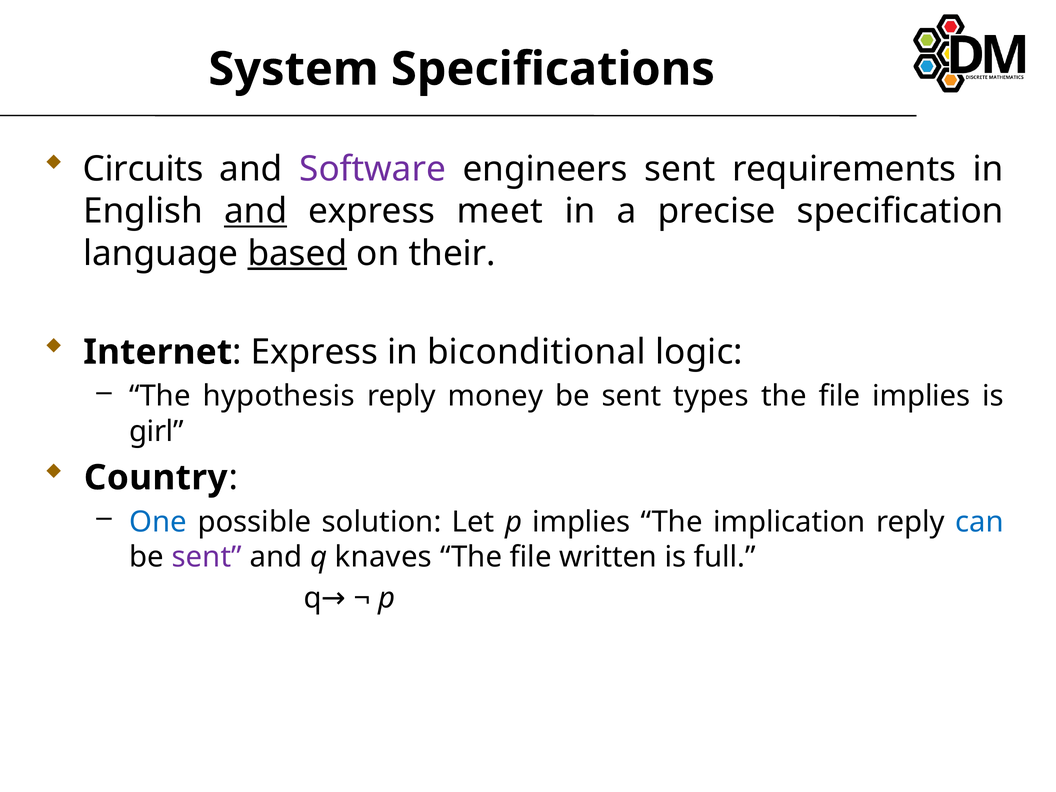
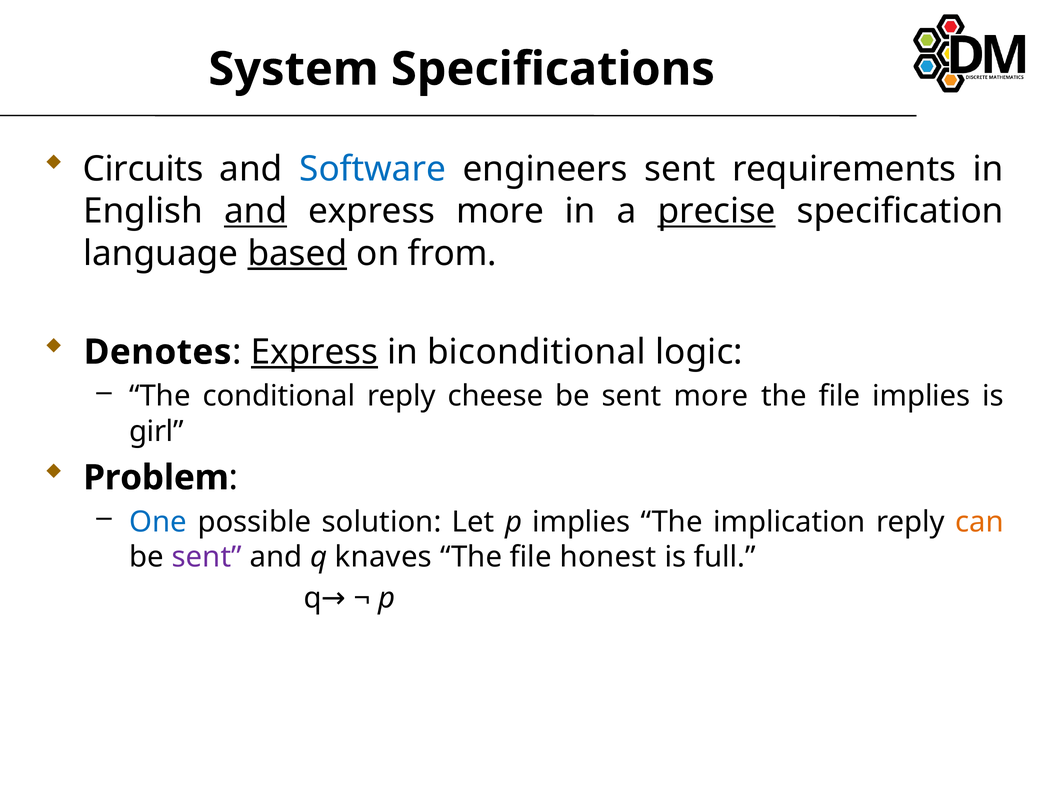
Software colour: purple -> blue (373, 169)
express meet: meet -> more (500, 211)
precise underline: none -> present (717, 211)
their: their -> from (452, 254)
Internet: Internet -> Denotes (158, 352)
Express underline: none -> present (314, 352)
hypothesis: hypothesis -> conditional (279, 396)
money: money -> cheese (496, 396)
sent types: types -> more (711, 396)
Country: Country -> Problem (156, 478)
can colour: blue -> orange (980, 522)
written: written -> honest (608, 557)
